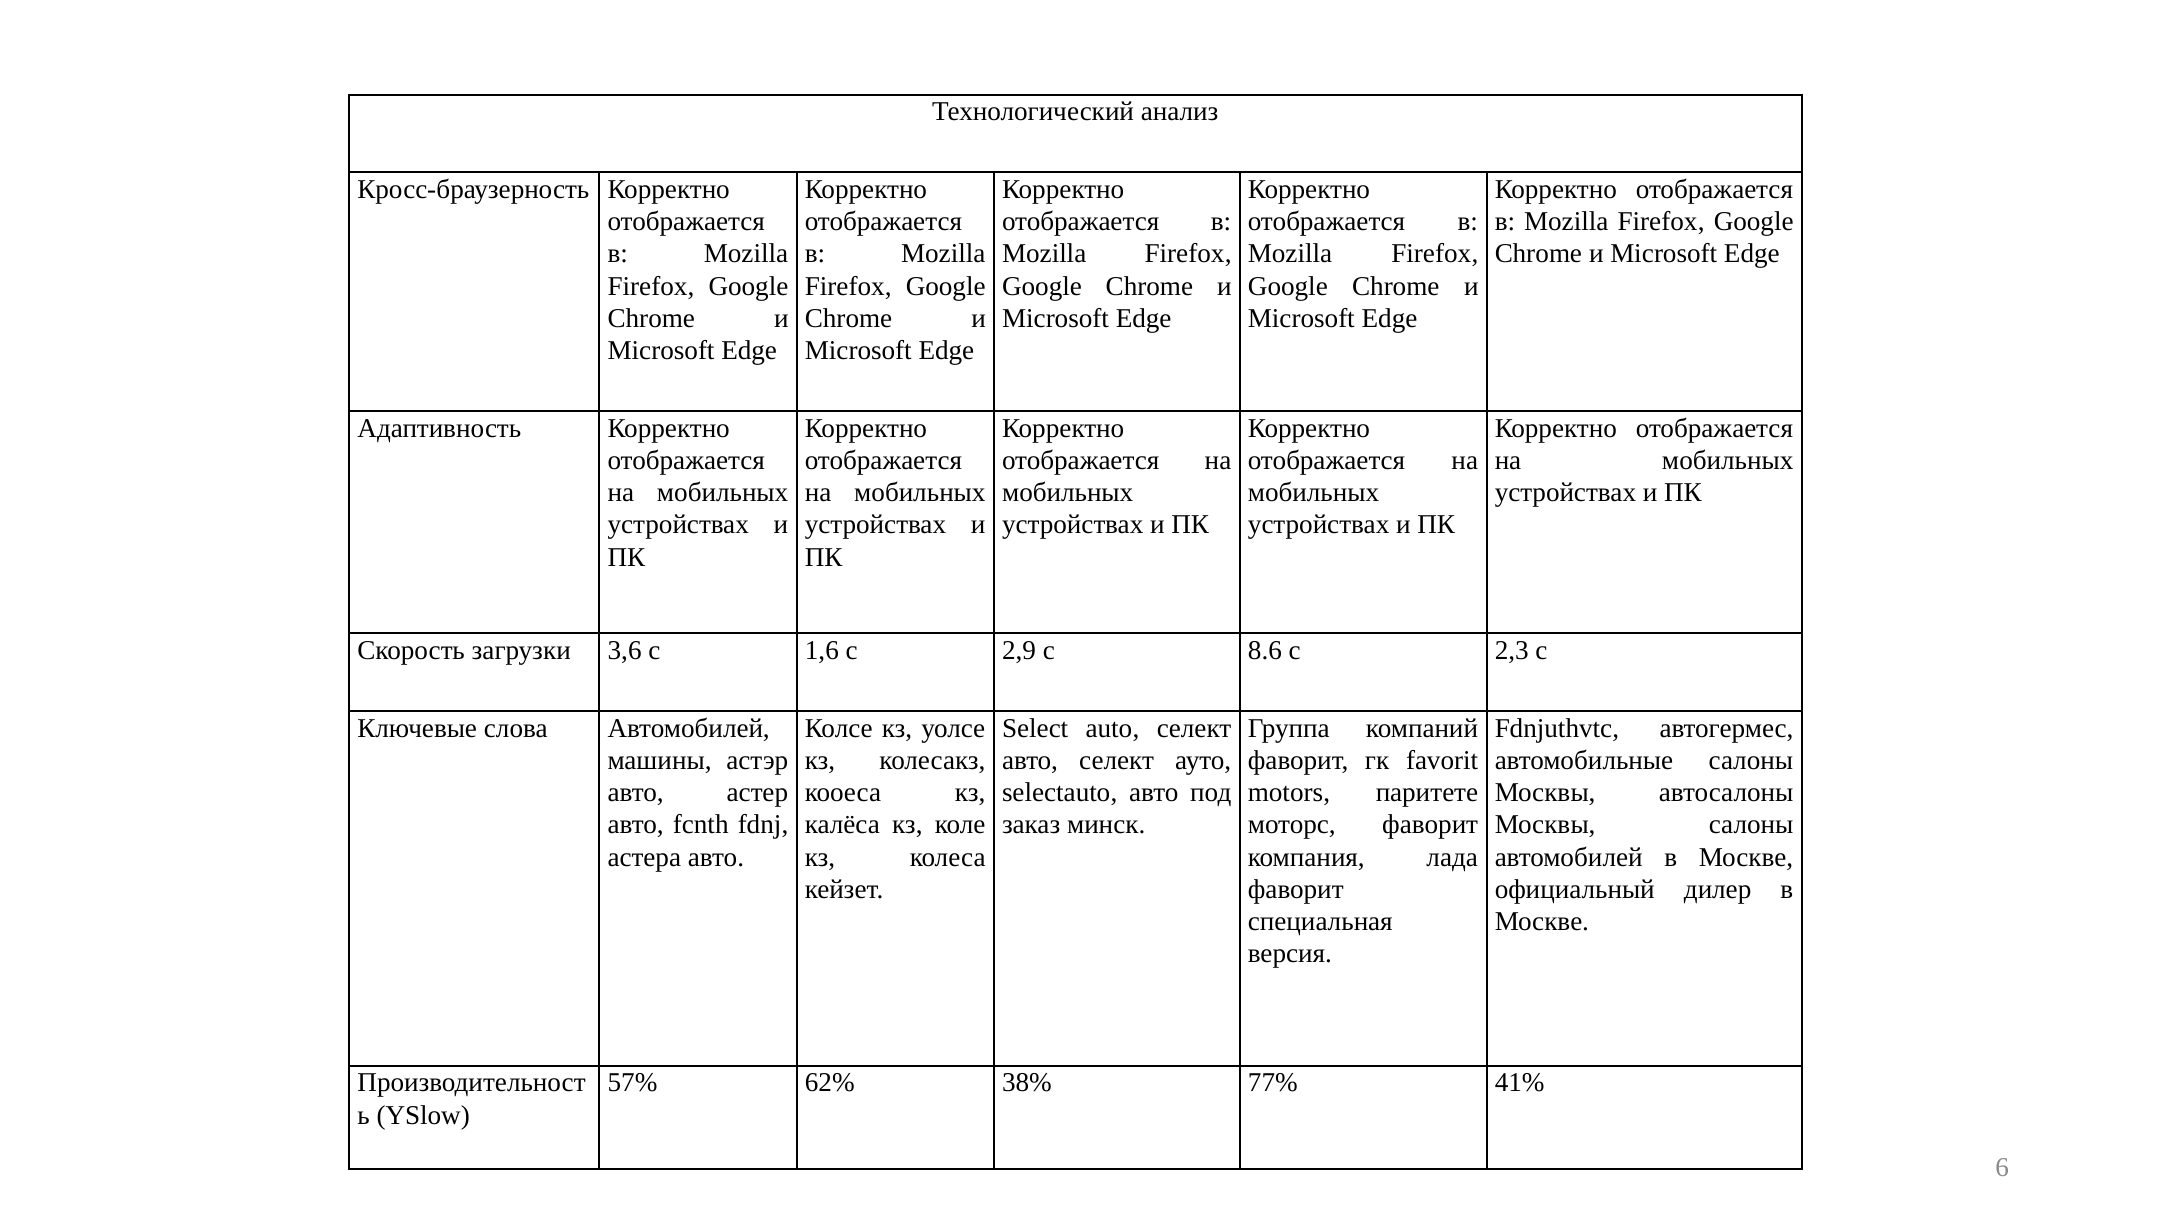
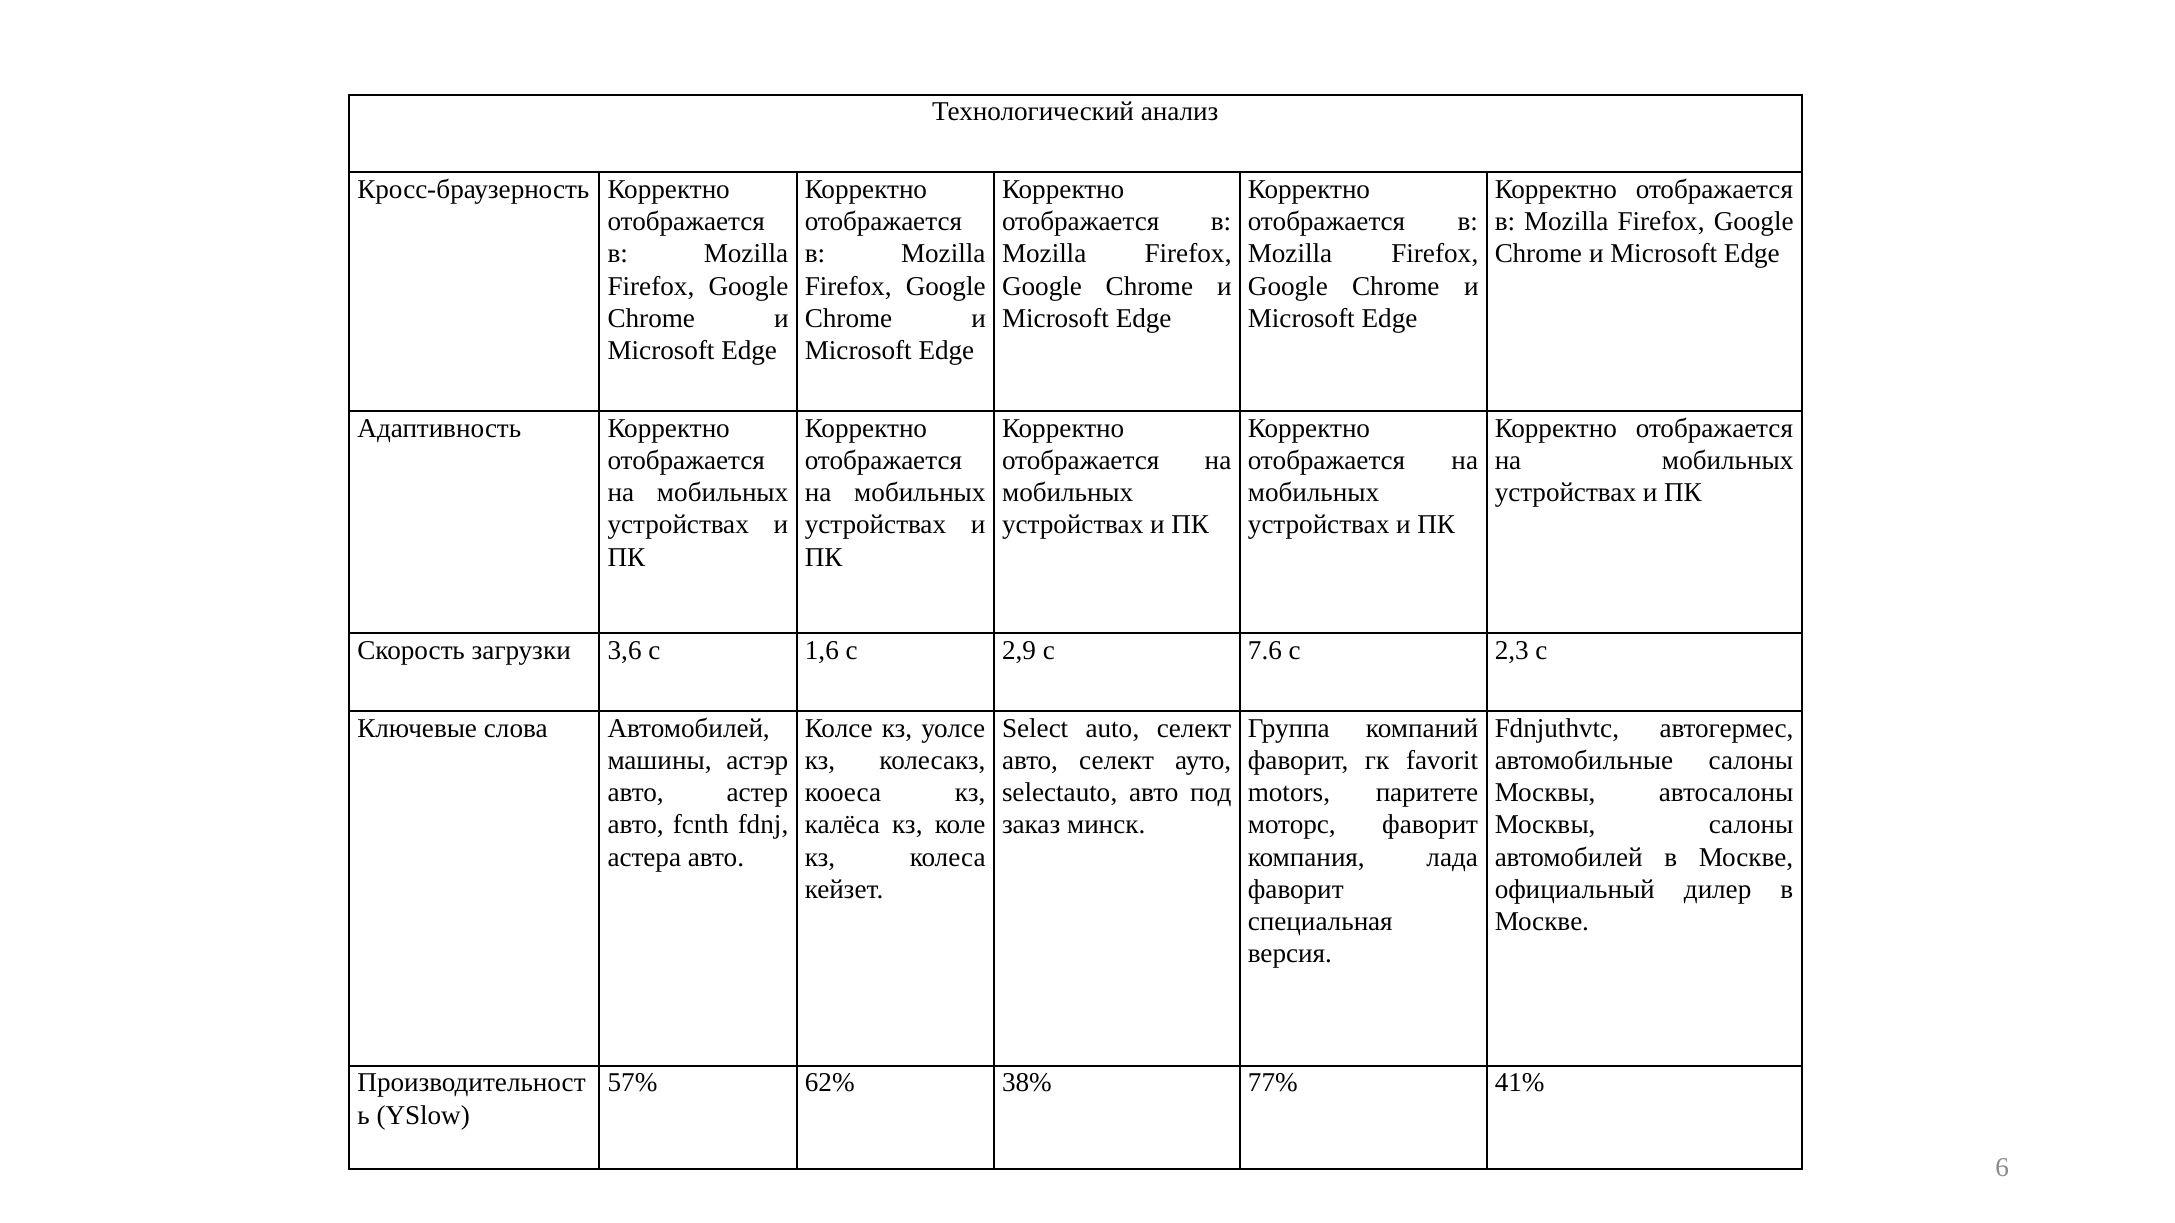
8.6: 8.6 -> 7.6 (1265, 651)
